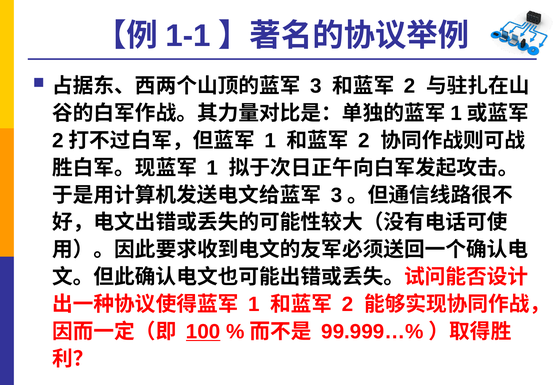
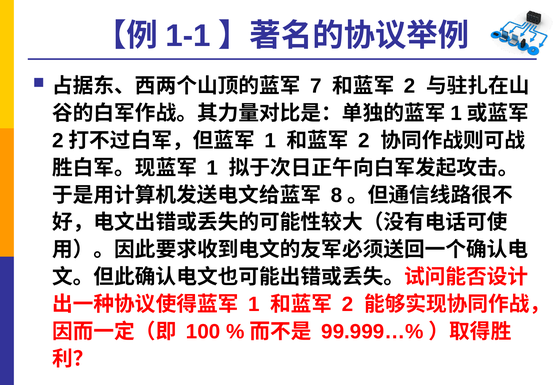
3: 3 -> 7 (316, 86)
3: 3 -> 8 (337, 195)
100 underline: present -> none (203, 332)
